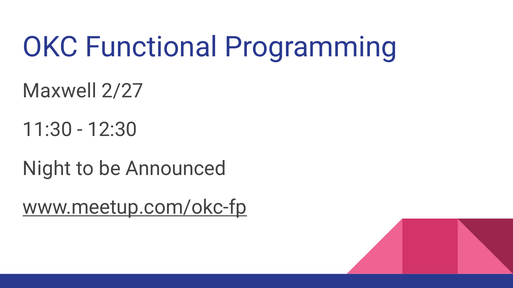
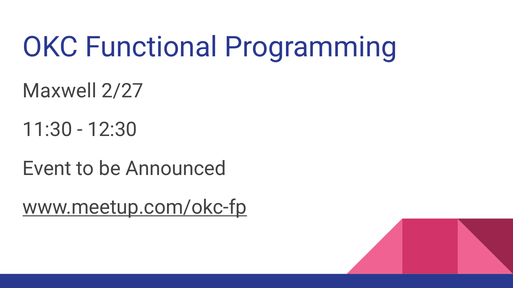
Night: Night -> Event (47, 169)
